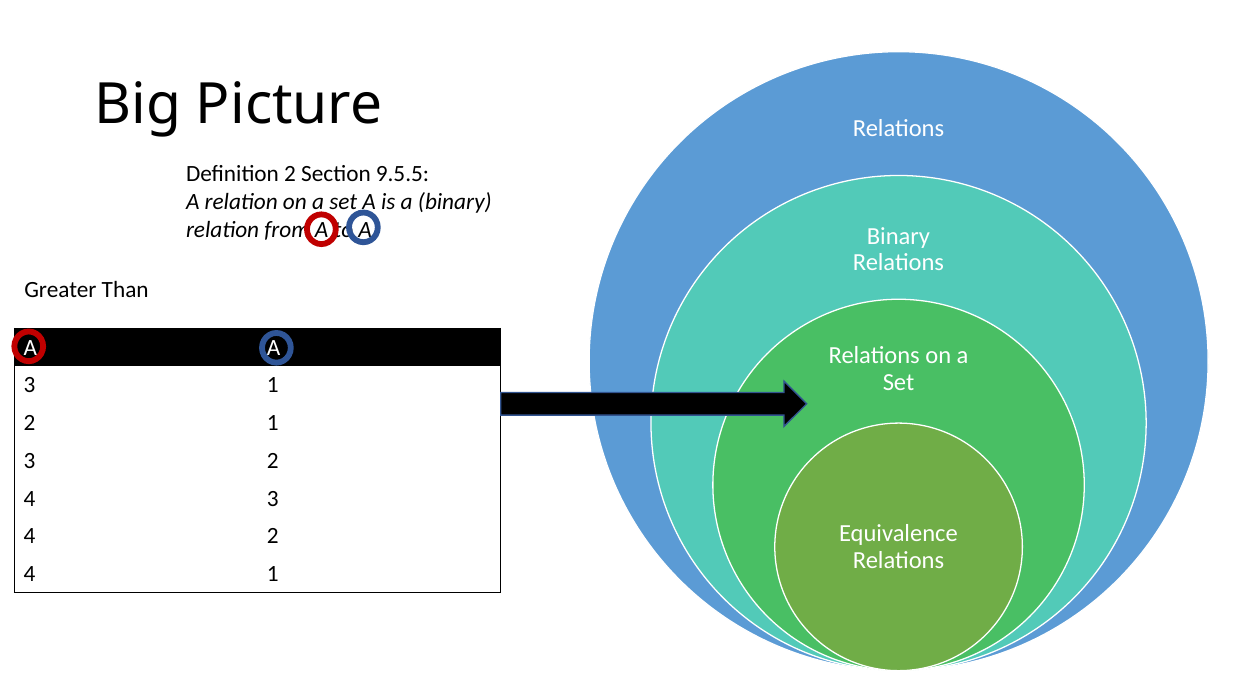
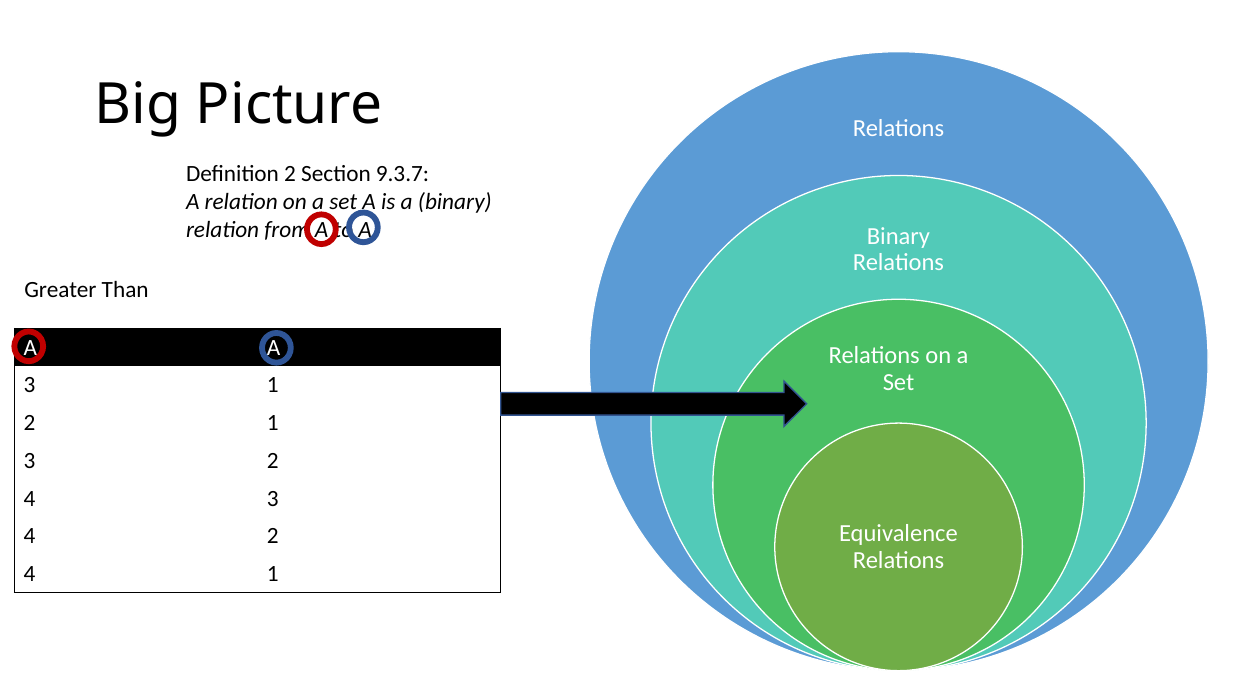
9.5.5: 9.5.5 -> 9.3.7 (402, 174)
